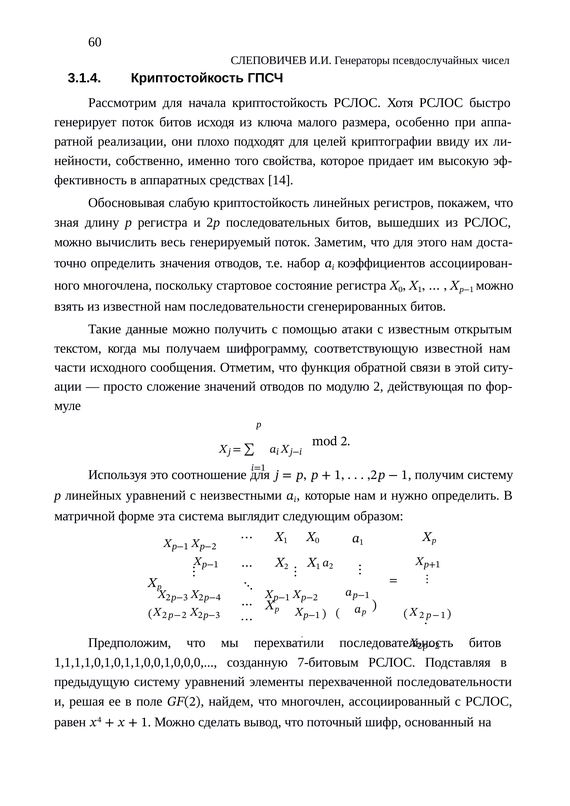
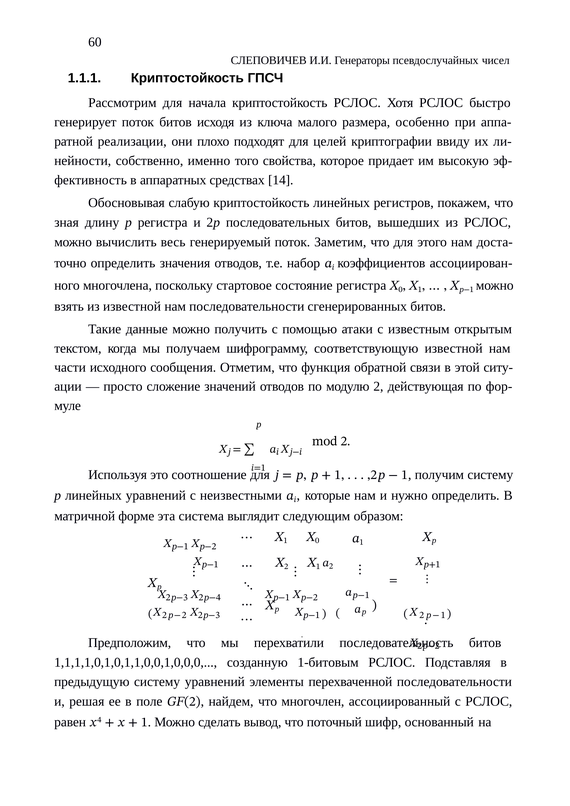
3.1.4: 3.1.4 -> 1.1.1 (84, 78)
7-битовым: 7-битовым -> 1-битовым (328, 663)
